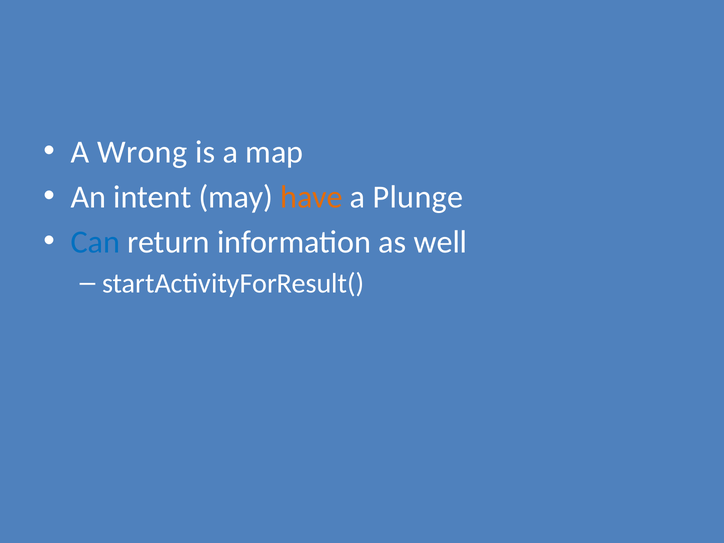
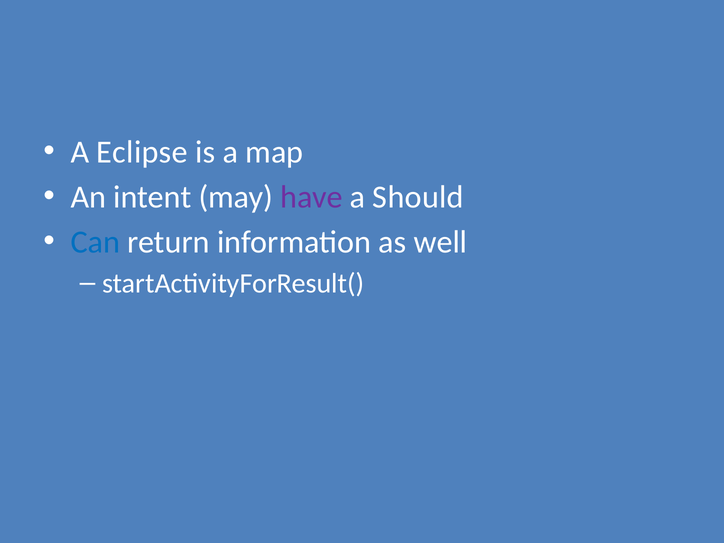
Wrong: Wrong -> Eclipse (142, 152)
have colour: orange -> purple (312, 197)
Plunge: Plunge -> Should (418, 197)
